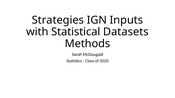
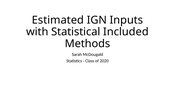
Strategies: Strategies -> Estimated (58, 20)
Datasets: Datasets -> Included (126, 32)
